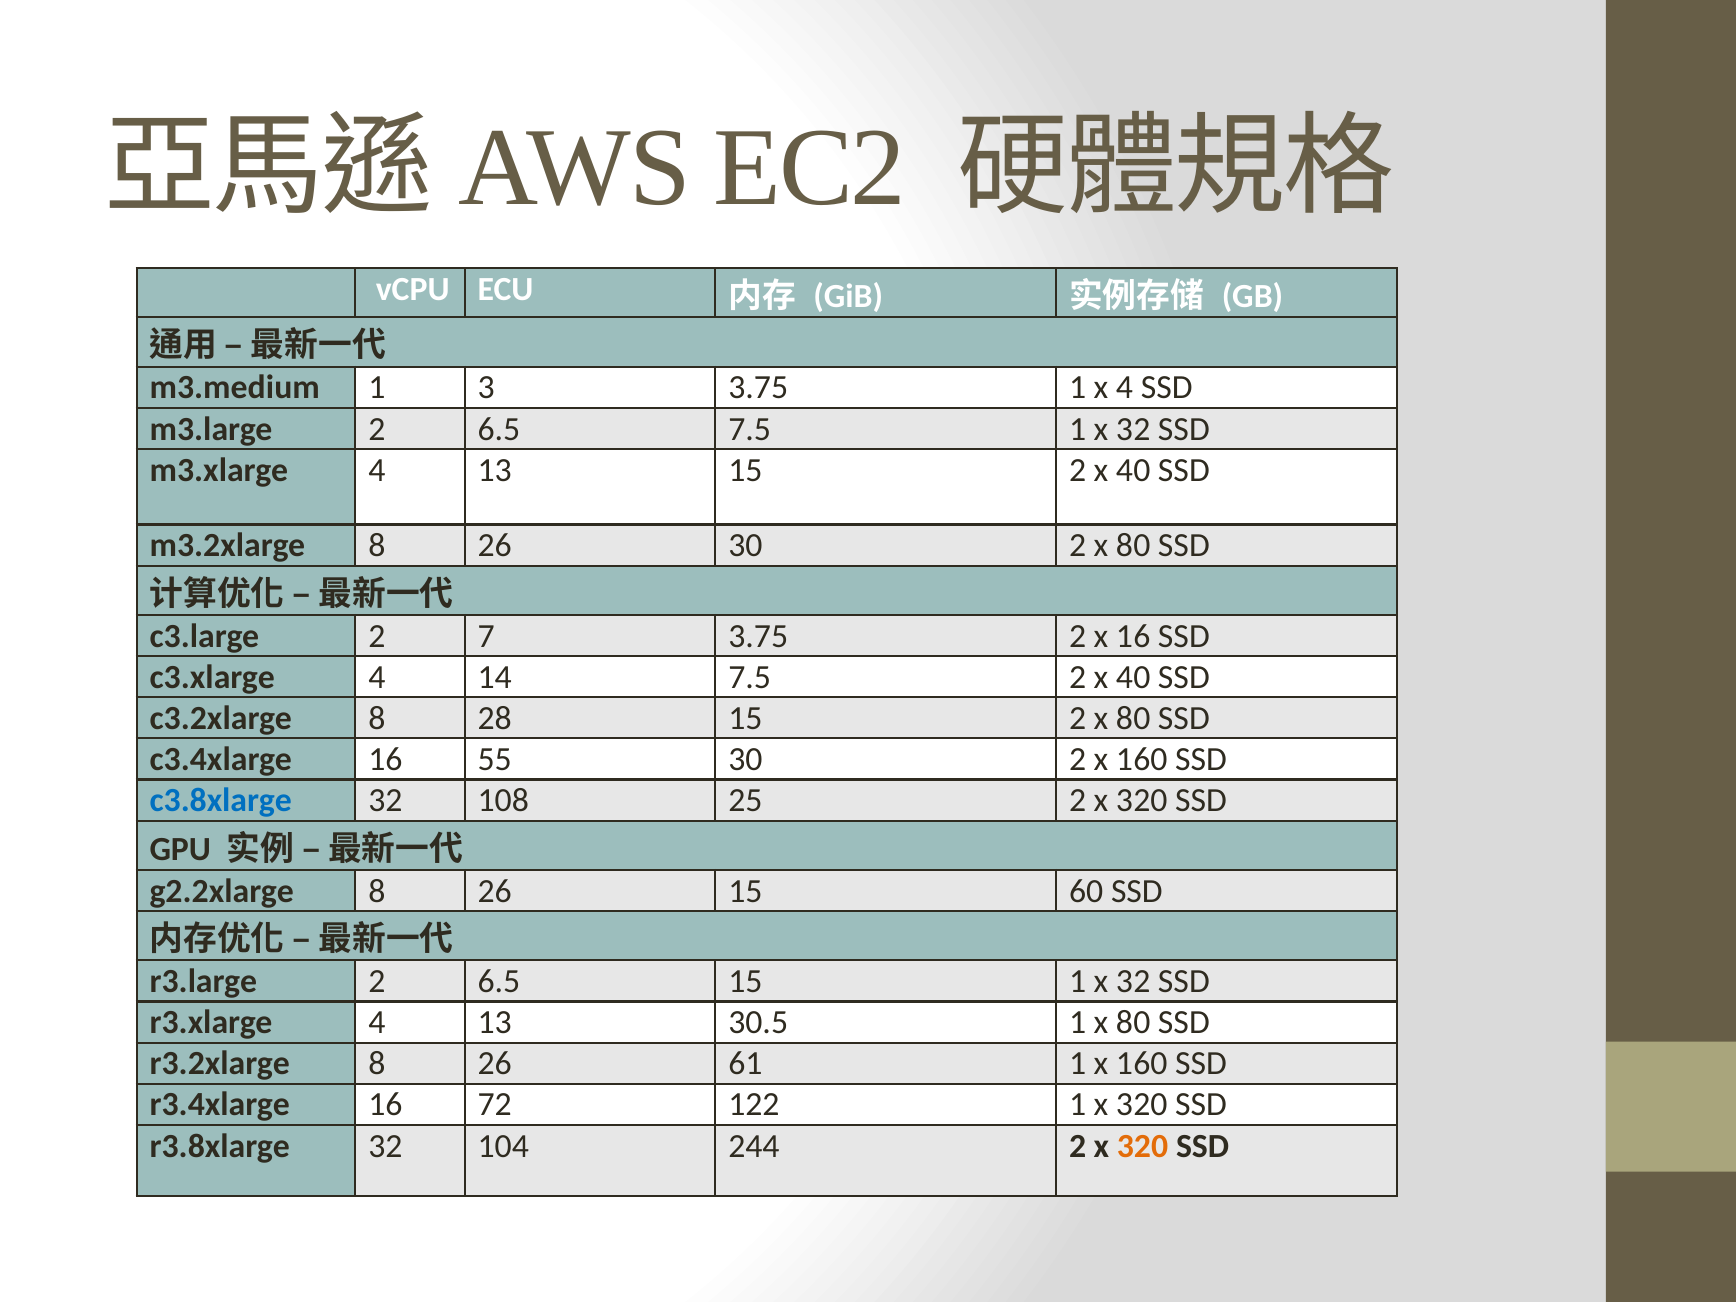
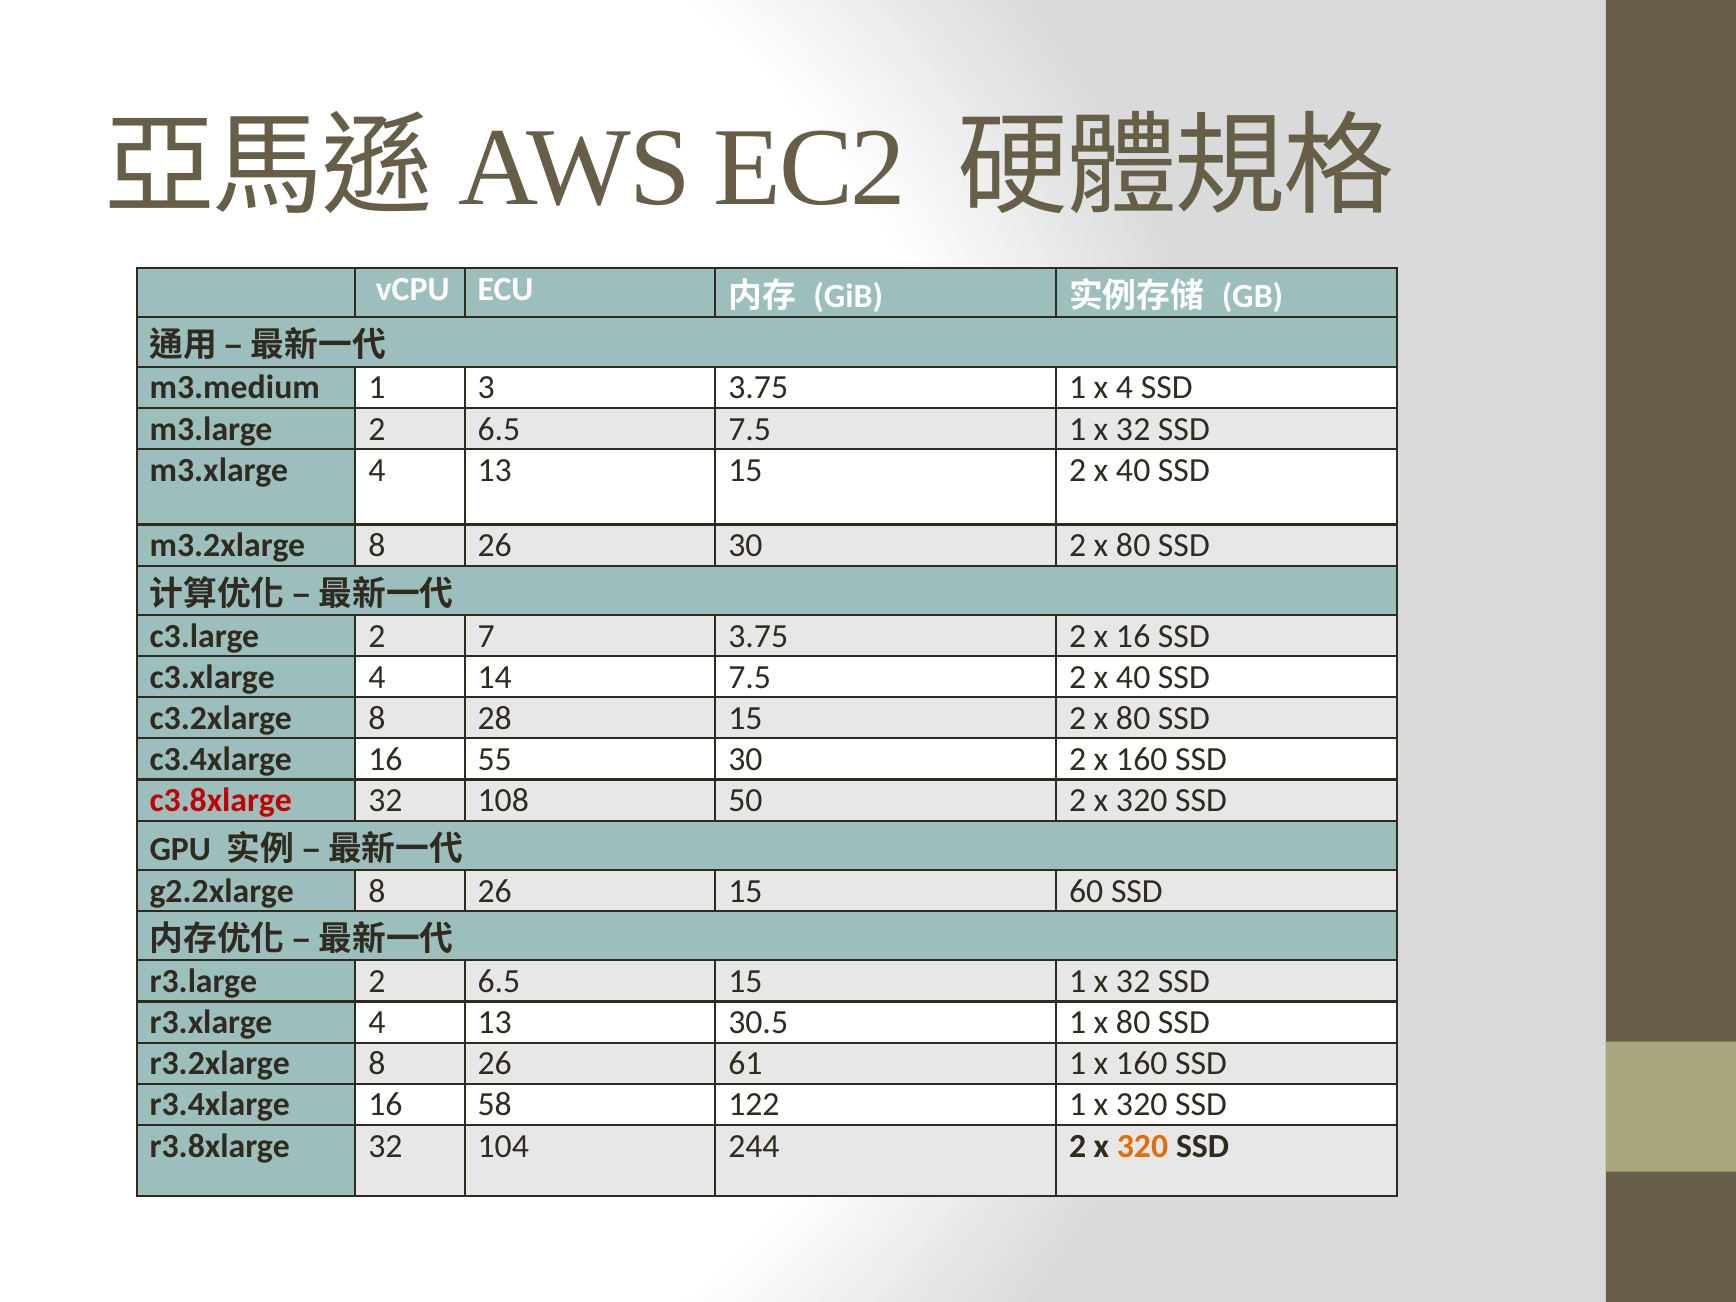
c3.8xlarge colour: blue -> red (221, 800)
25: 25 -> 50 (745, 800)
72: 72 -> 58 (495, 1105)
